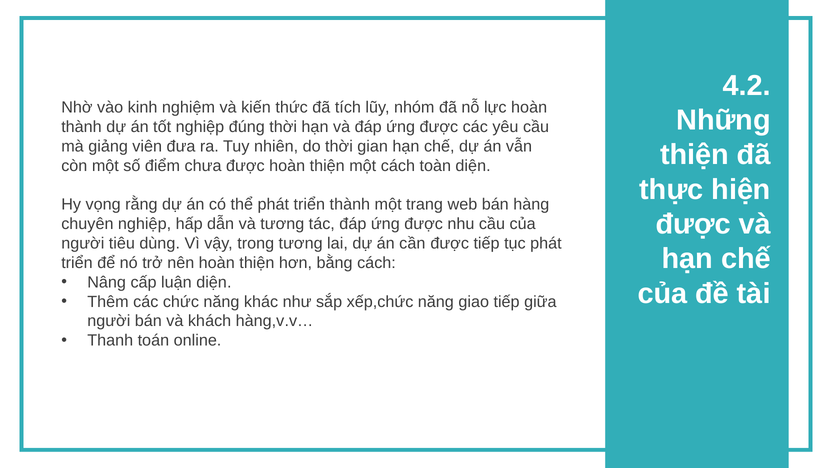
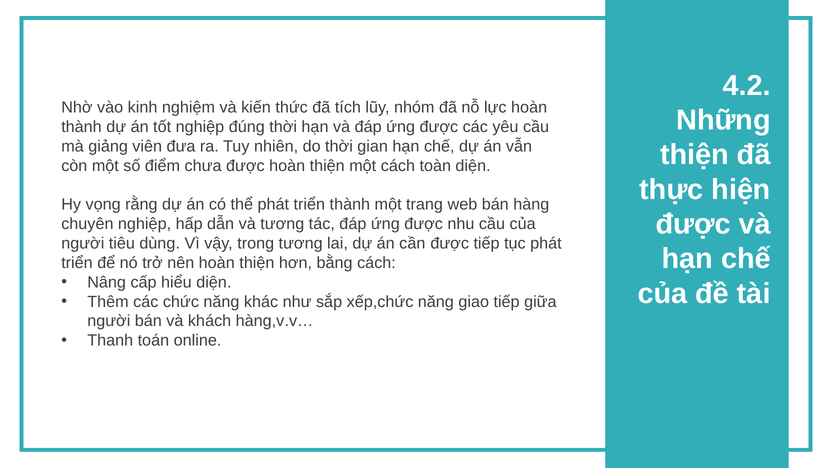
luận: luận -> hiểu (176, 282)
